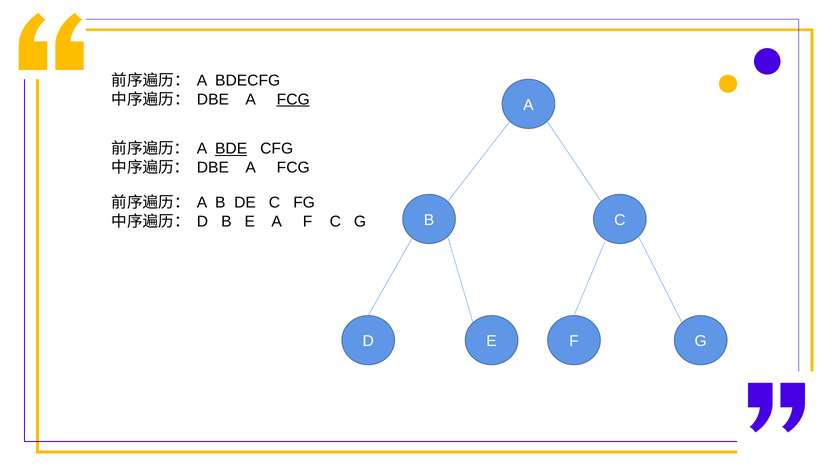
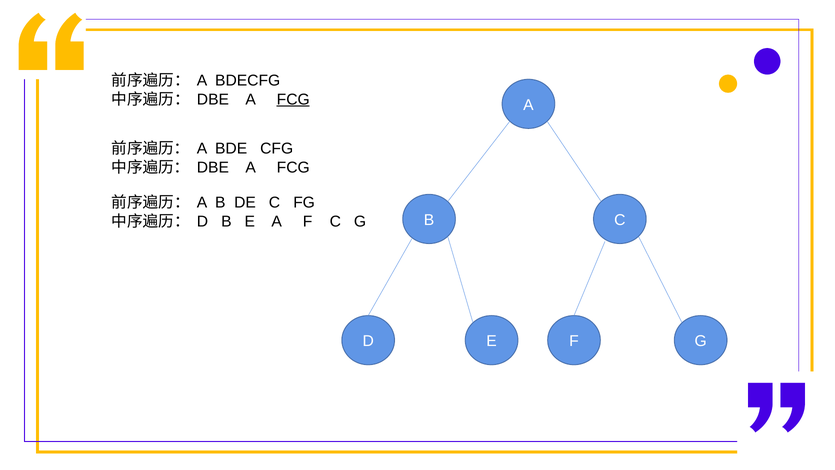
BDE underline: present -> none (231, 149)
